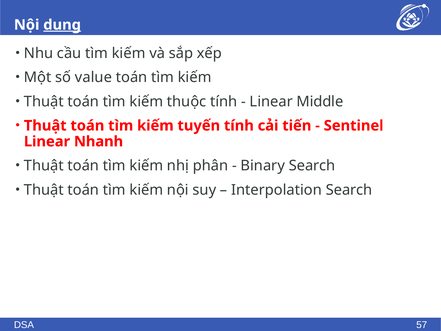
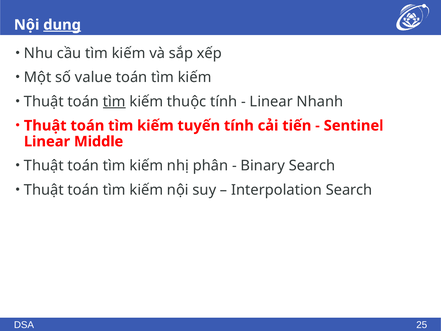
tìm underline: none -> present (114, 101)
Middle: Middle -> Nhanh (320, 101)
Nhanh: Nhanh -> Middle (99, 141)
57: 57 -> 25 (422, 325)
